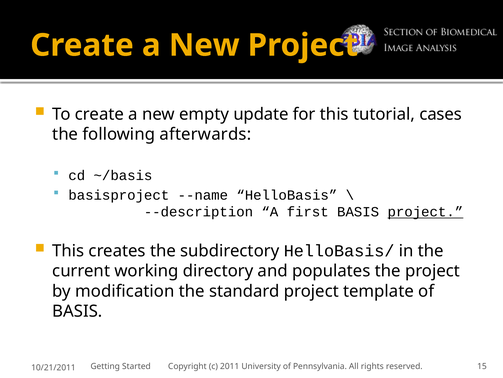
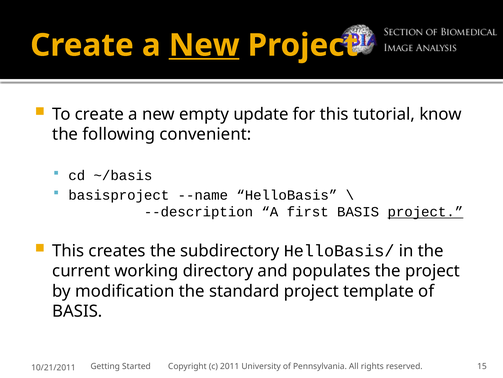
New underline: none -> present (204, 45)
cases: cases -> know (441, 114)
afterwards: afterwards -> convenient (205, 134)
